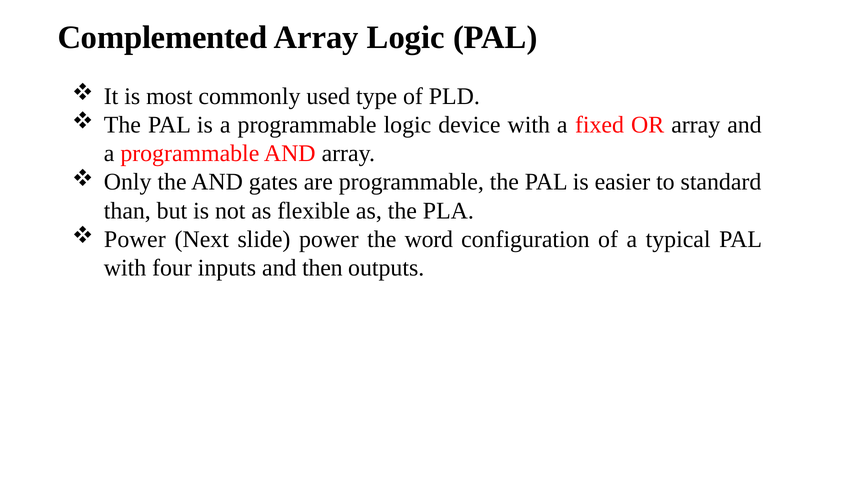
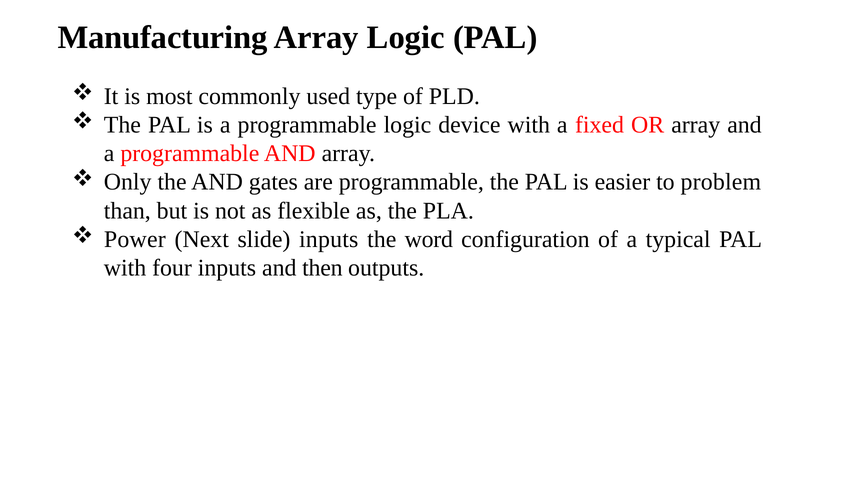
Complemented: Complemented -> Manufacturing (163, 37)
standard: standard -> problem (721, 182)
slide power: power -> inputs (329, 239)
